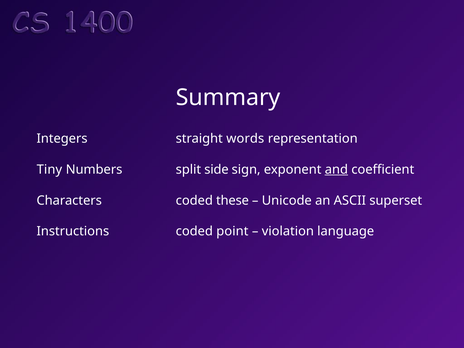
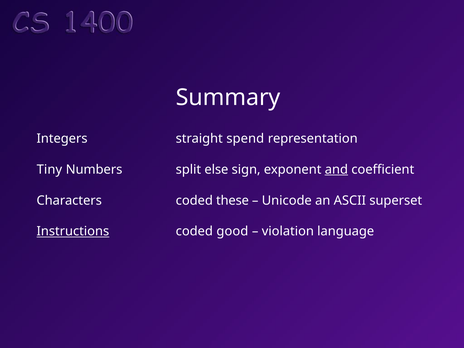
words: words -> spend (245, 139)
side: side -> else (216, 169)
Instructions underline: none -> present (73, 231)
point: point -> good (232, 231)
